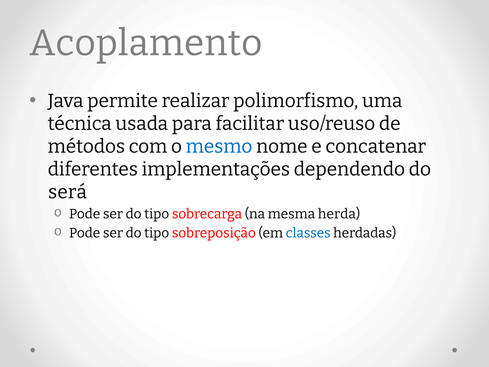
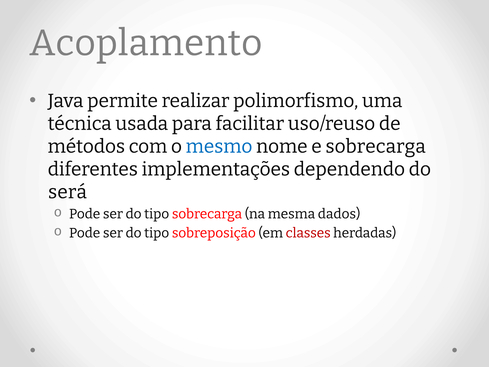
e concatenar: concatenar -> sobrecarga (376, 146)
herda: herda -> dados (339, 214)
classes colour: blue -> red (308, 233)
